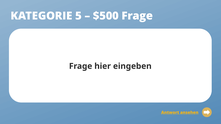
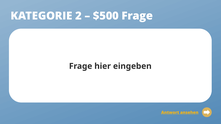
5: 5 -> 2 (78, 16)
